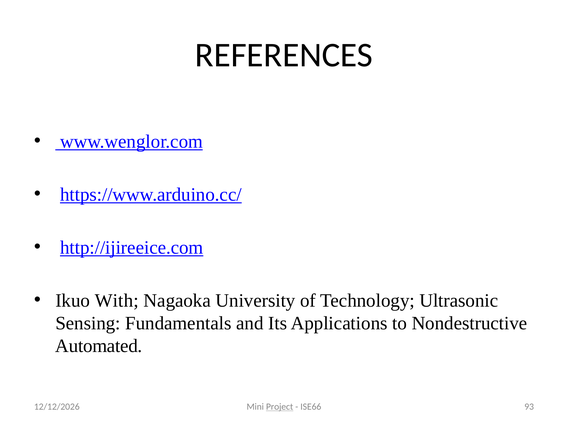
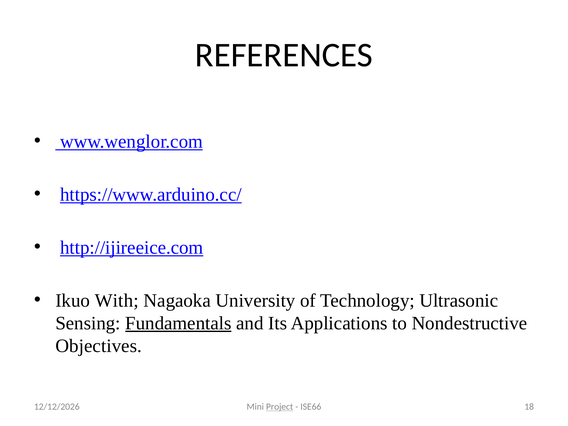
Fundamentals underline: none -> present (178, 323)
Automated: Automated -> Objectives (99, 346)
93: 93 -> 18 (529, 407)
